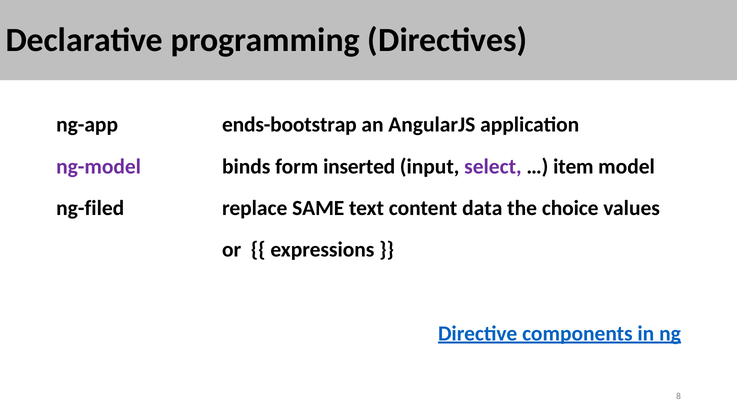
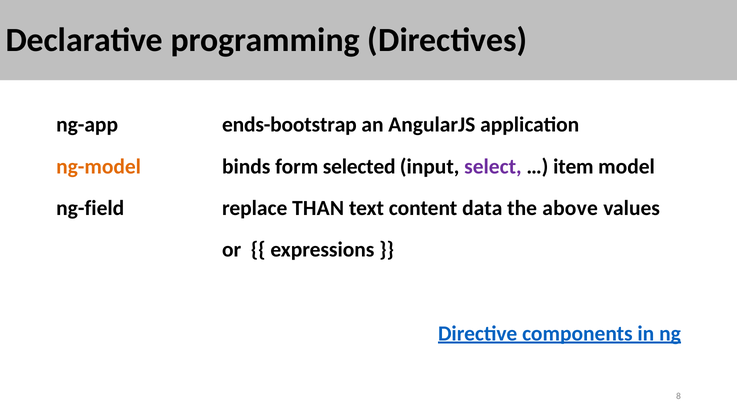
ng-model colour: purple -> orange (99, 166)
inserted: inserted -> selected (359, 166)
ng-filed: ng-filed -> ng-field (90, 208)
SAME: SAME -> THAN (318, 208)
choice: choice -> above (570, 208)
